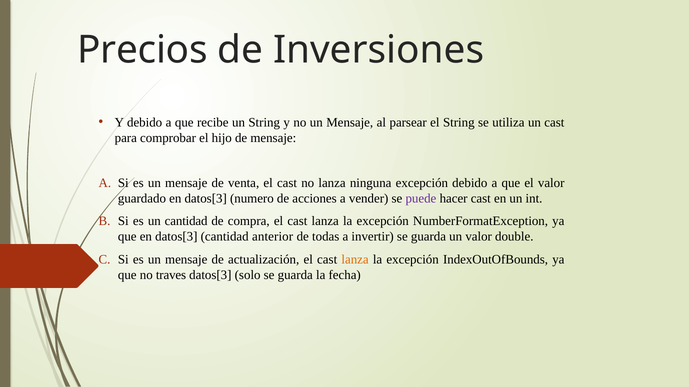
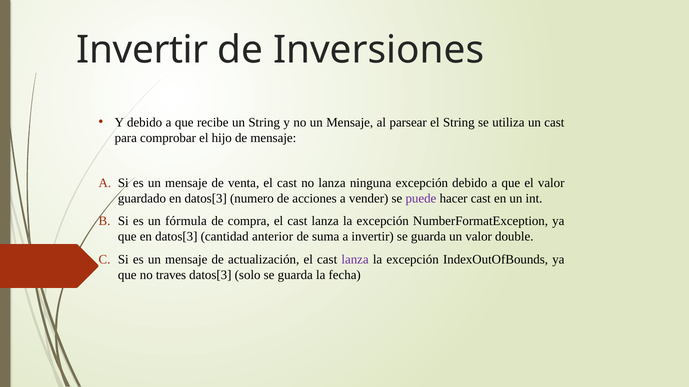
Precios: Precios -> Invertir (142, 50)
un cantidad: cantidad -> fórmula (186, 222)
todas: todas -> suma (326, 237)
lanza colour: orange -> purple (355, 260)
